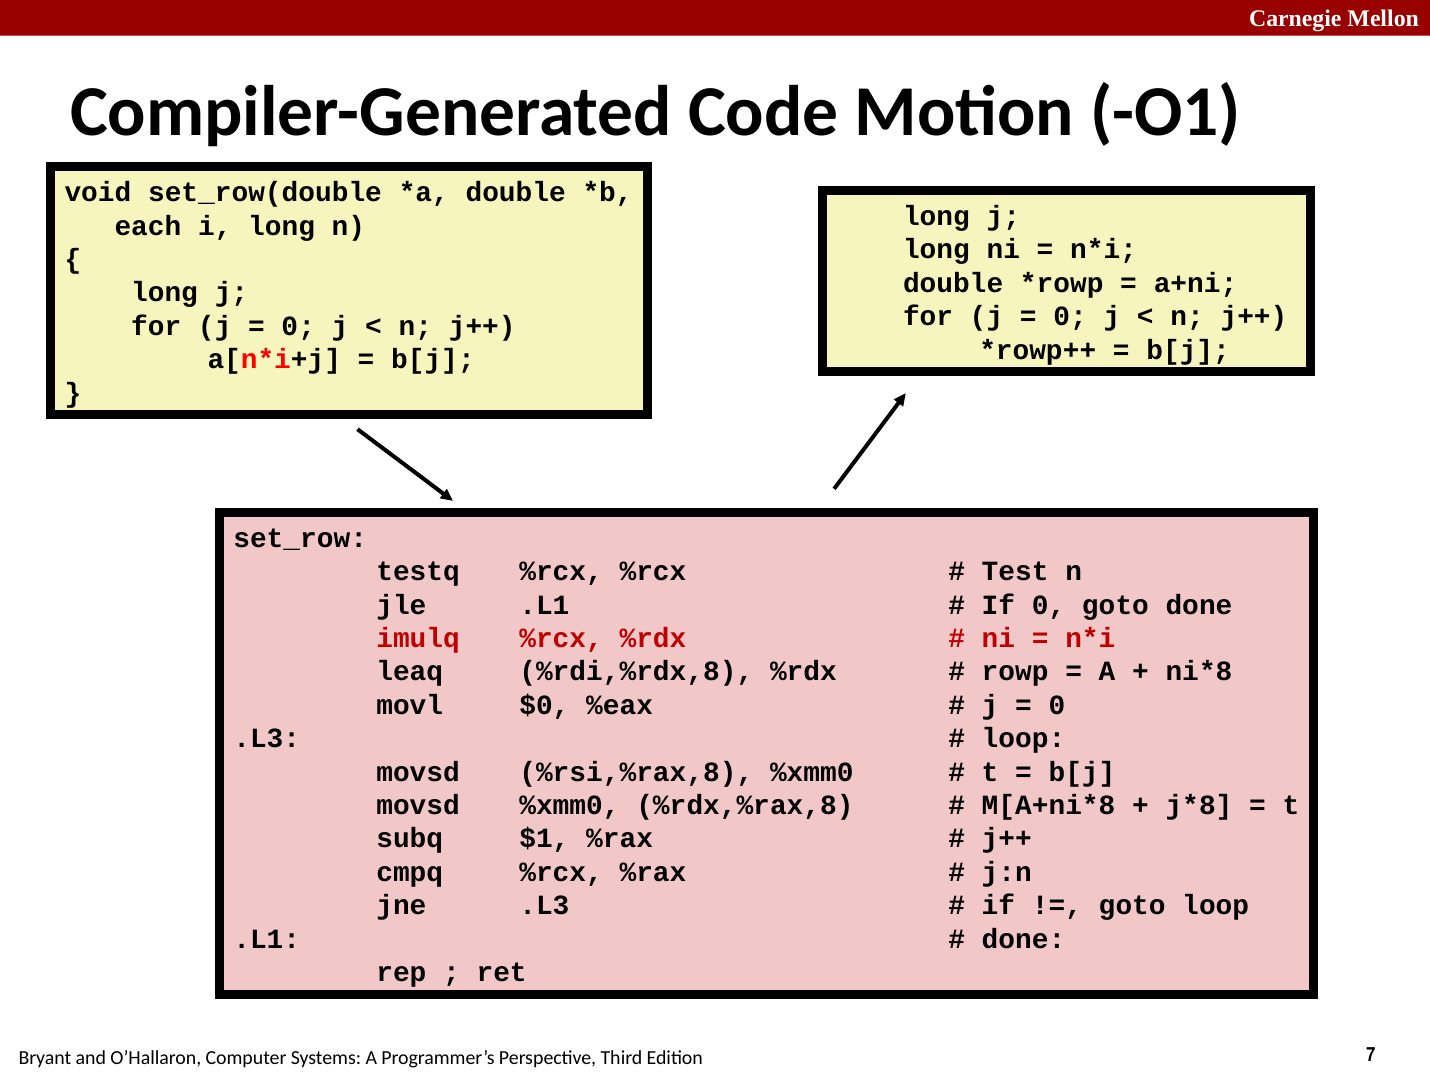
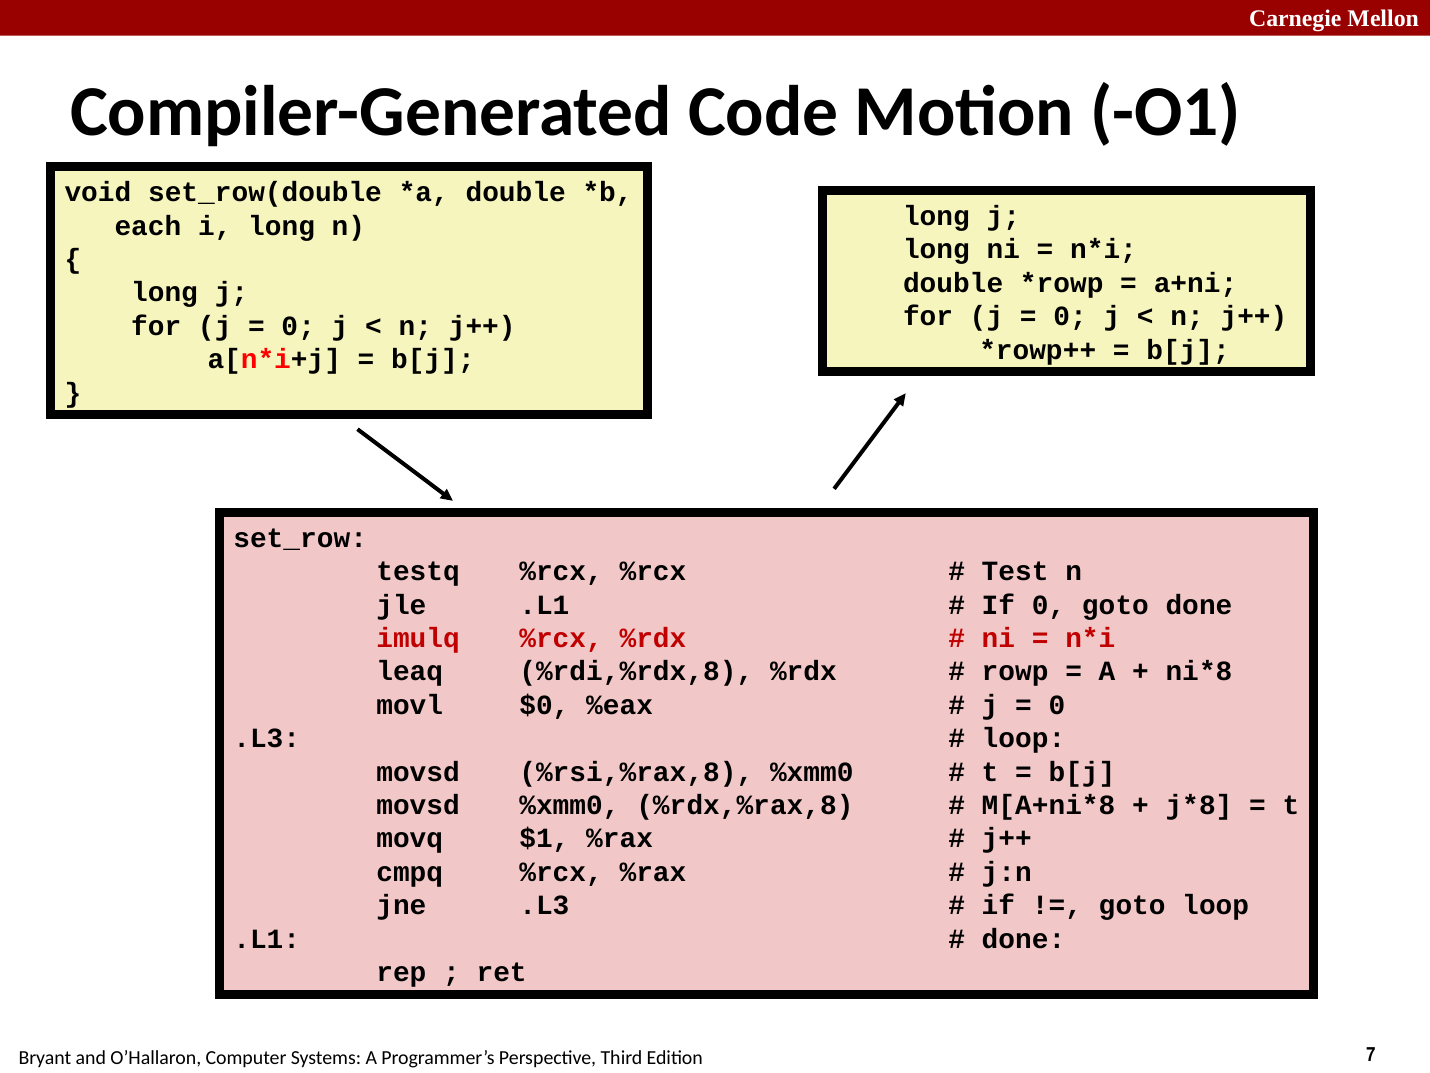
subq: subq -> movq (410, 838)
